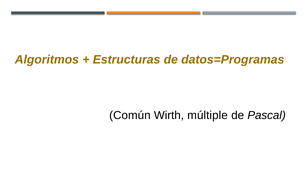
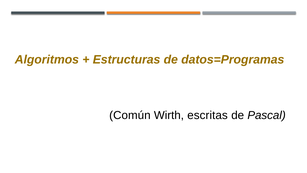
múltiple: múltiple -> escritas (208, 115)
